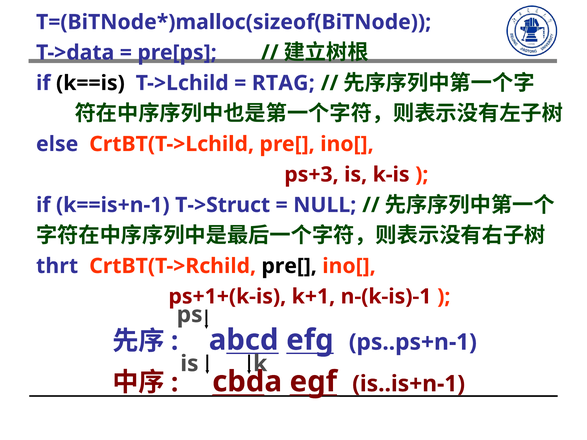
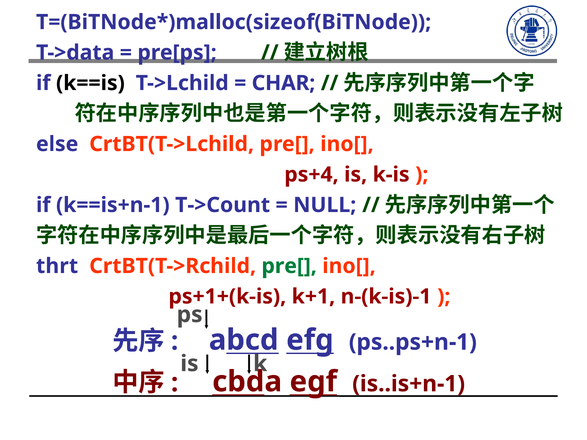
RTAG: RTAG -> CHAR (283, 83)
ps+3: ps+3 -> ps+4 (311, 175)
T->Struct: T->Struct -> T->Count (223, 205)
pre[ colour: black -> green (289, 266)
